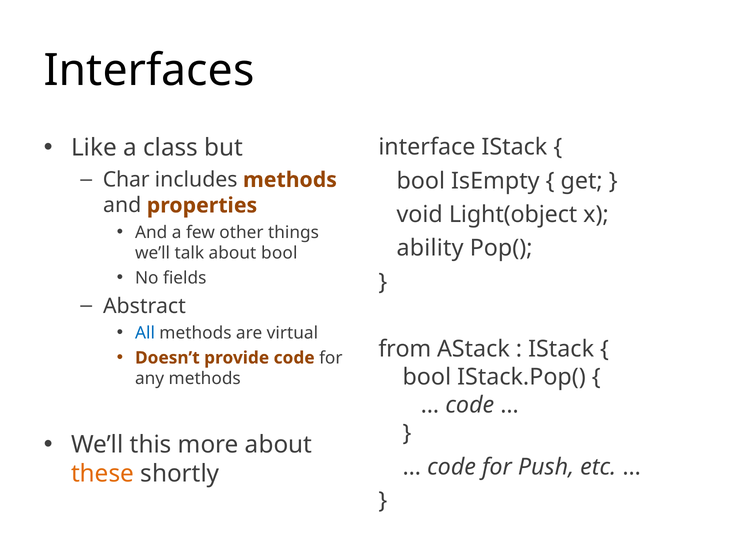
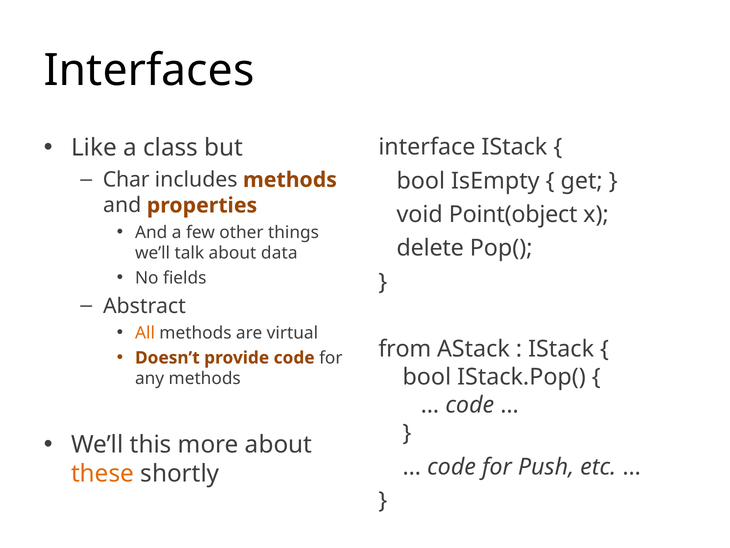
Light(object: Light(object -> Point(object (513, 214)
ability: ability -> delete (430, 248)
about bool: bool -> data (279, 253)
All colour: blue -> orange (145, 333)
